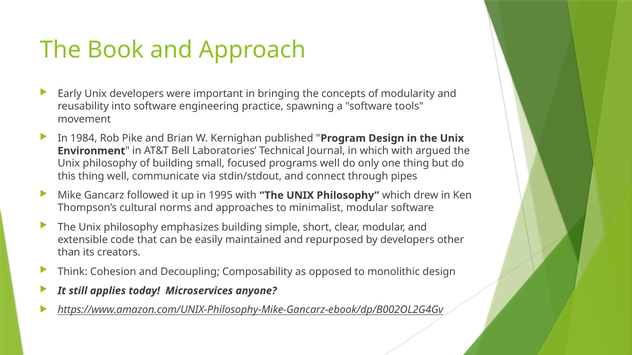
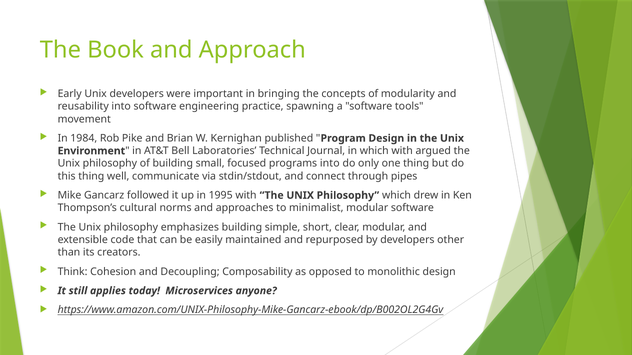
programs well: well -> into (330, 164)
